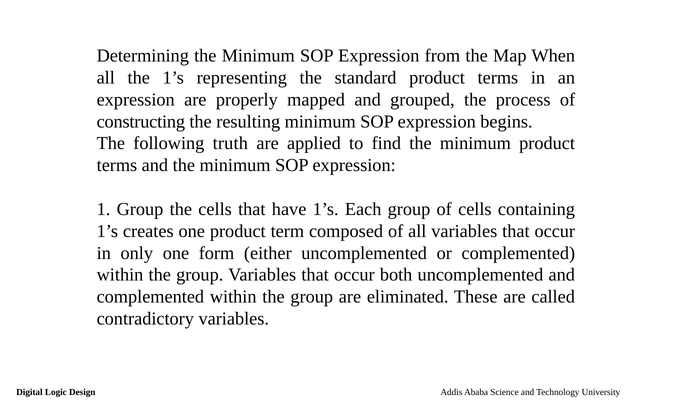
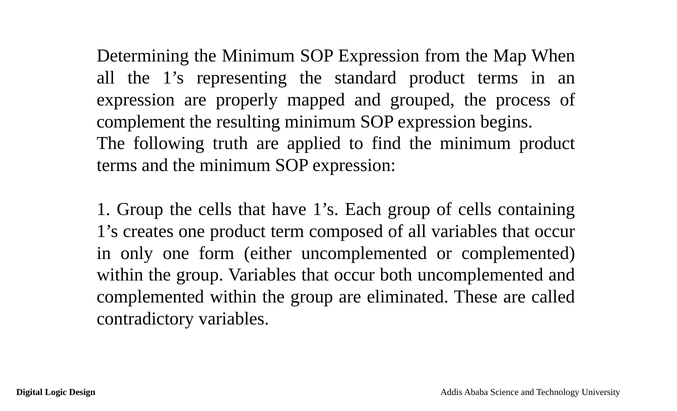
constructing: constructing -> complement (141, 122)
